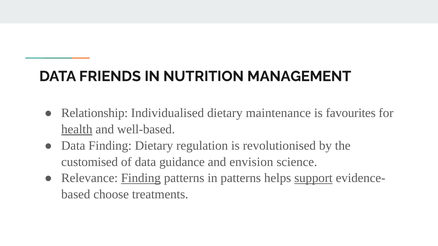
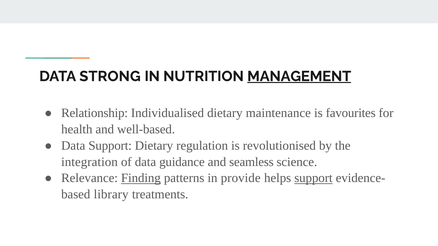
FRIENDS: FRIENDS -> STRONG (110, 76)
MANAGEMENT underline: none -> present (299, 76)
health underline: present -> none (77, 130)
Data Finding: Finding -> Support (110, 146)
customised: customised -> integration (89, 162)
envision: envision -> seamless (251, 162)
in patterns: patterns -> provide (241, 178)
choose: choose -> library (111, 195)
